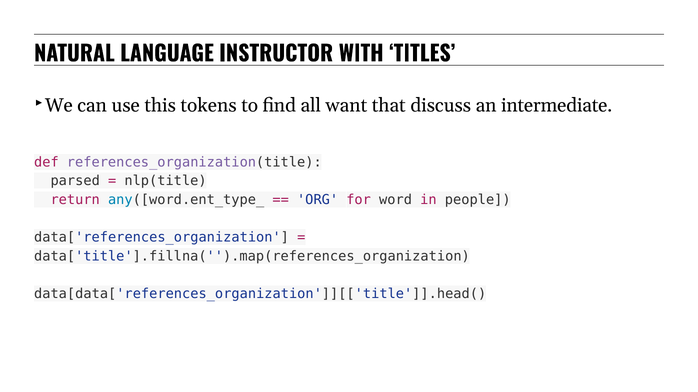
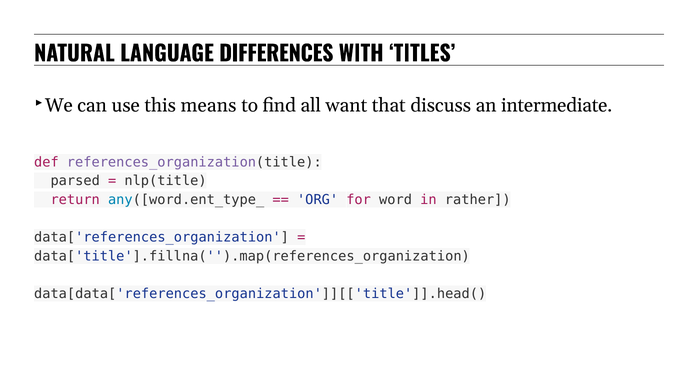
INSTRUCTOR: INSTRUCTOR -> DIFFERENCES (276, 54)
tokens: tokens -> means (209, 106)
people: people -> rather (478, 200)
